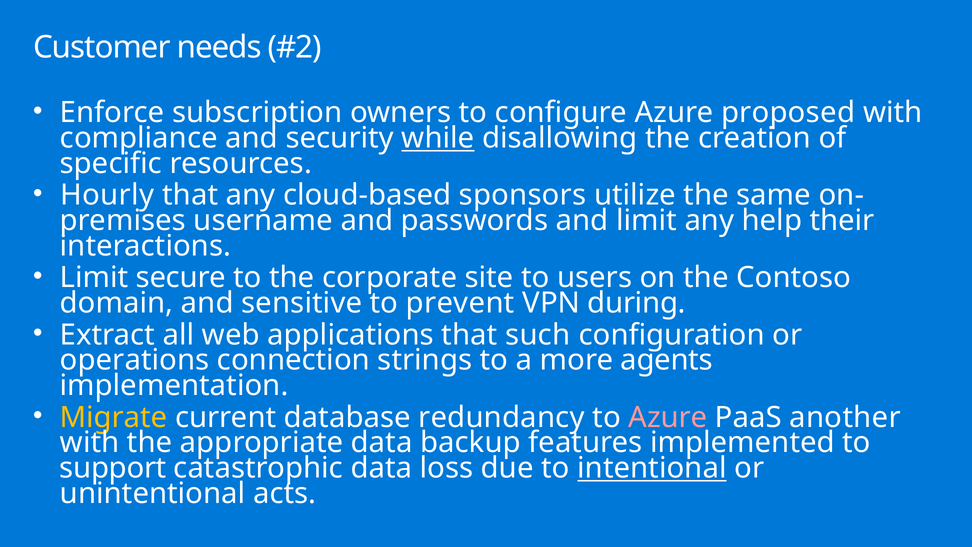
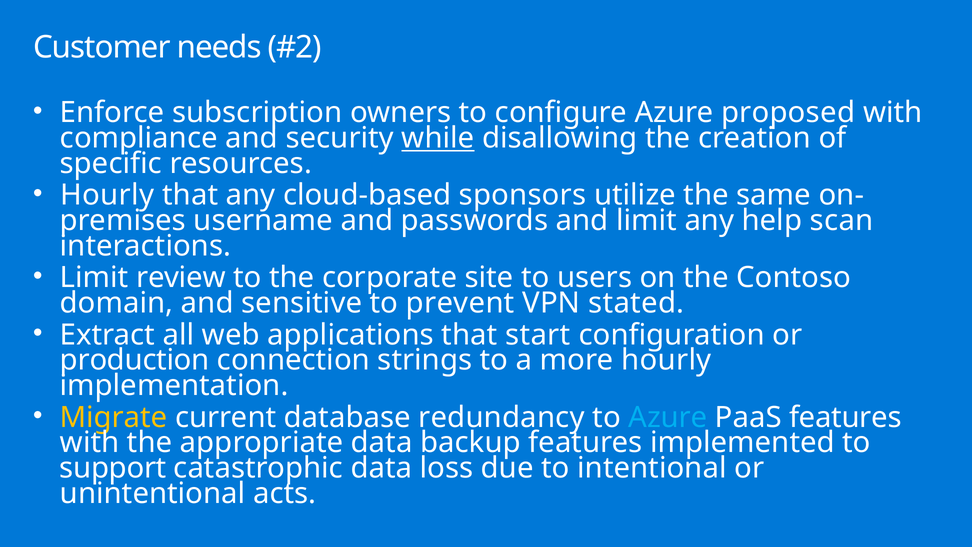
their: their -> scan (842, 221)
secure: secure -> review (181, 278)
during: during -> stated (636, 303)
such: such -> start (538, 335)
operations: operations -> production (135, 360)
more agents: agents -> hourly (666, 360)
Azure colour: pink -> light blue (668, 417)
PaaS another: another -> features (845, 417)
intentional underline: present -> none (652, 468)
